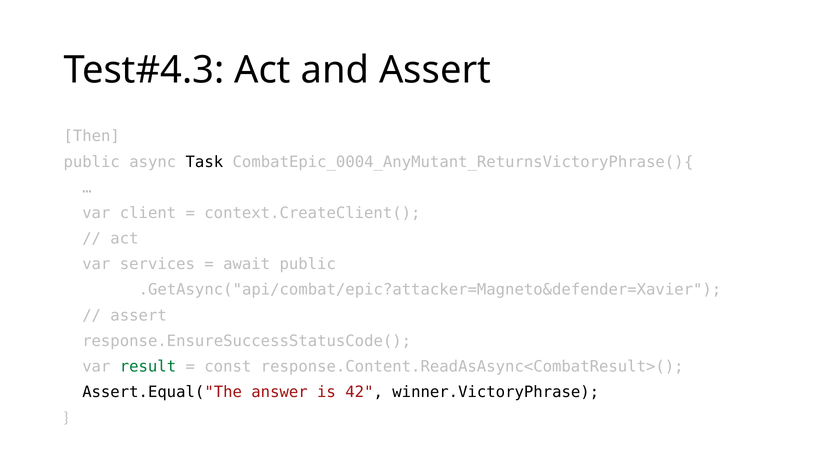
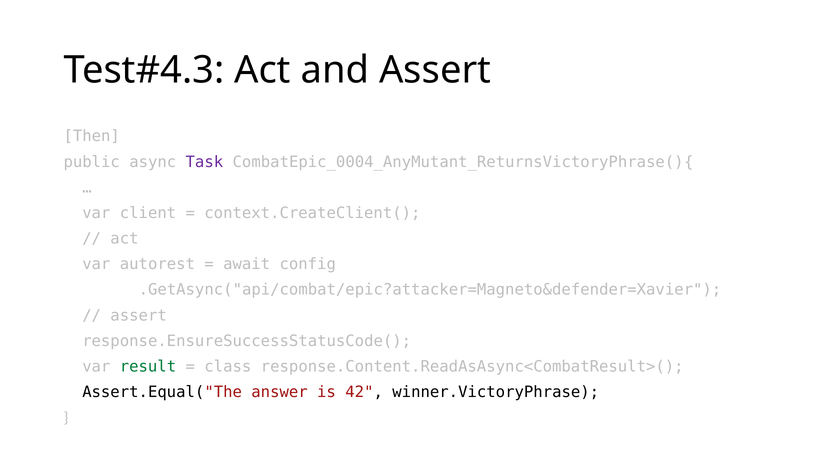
Task colour: black -> purple (204, 162)
services: services -> autorest (157, 264)
await public: public -> config (308, 264)
const: const -> class (228, 366)
